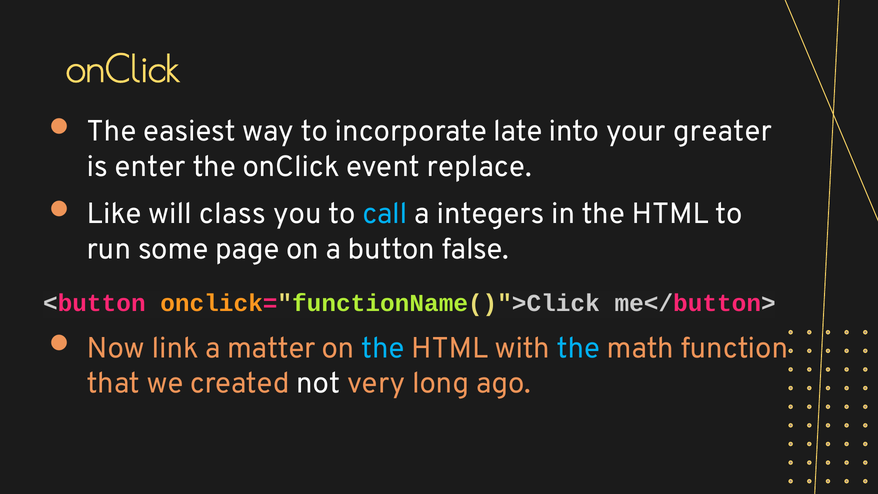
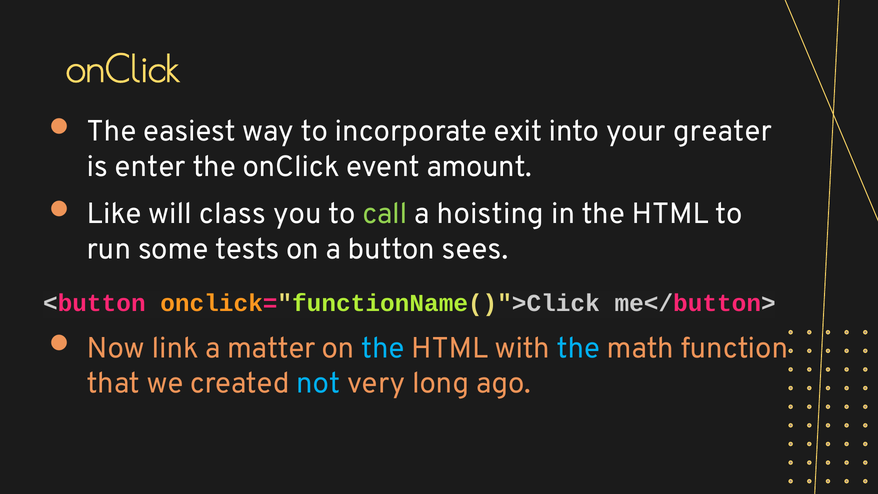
late: late -> exit (518, 131)
replace: replace -> amount (479, 166)
call colour: light blue -> light green (385, 214)
integers: integers -> hoisting (490, 214)
page: page -> tests (248, 249)
false: false -> sees (475, 249)
not colour: white -> light blue (318, 383)
